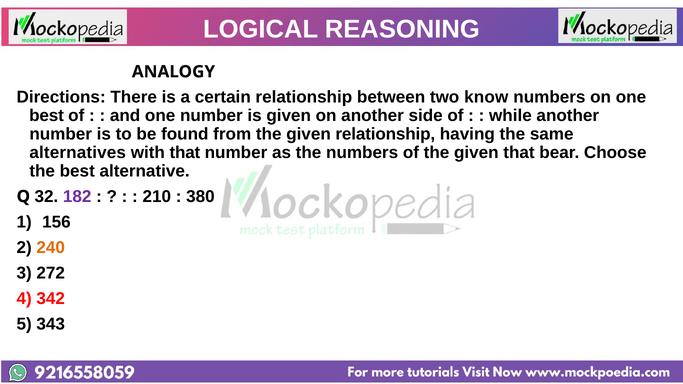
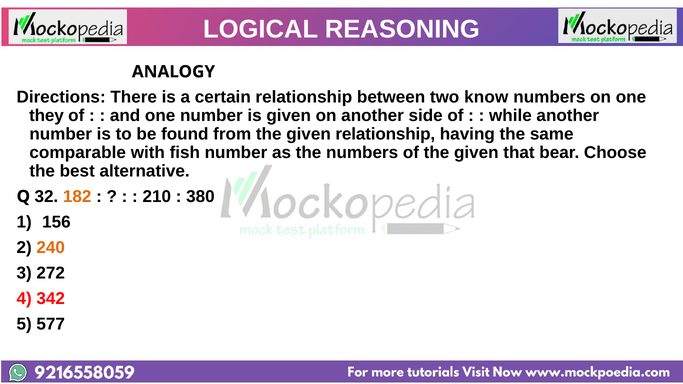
best: best -> they (47, 116)
alternatives: alternatives -> comparable (78, 153)
with that: that -> fish (185, 153)
182 colour: purple -> orange (77, 197)
343: 343 -> 577 (51, 324)
